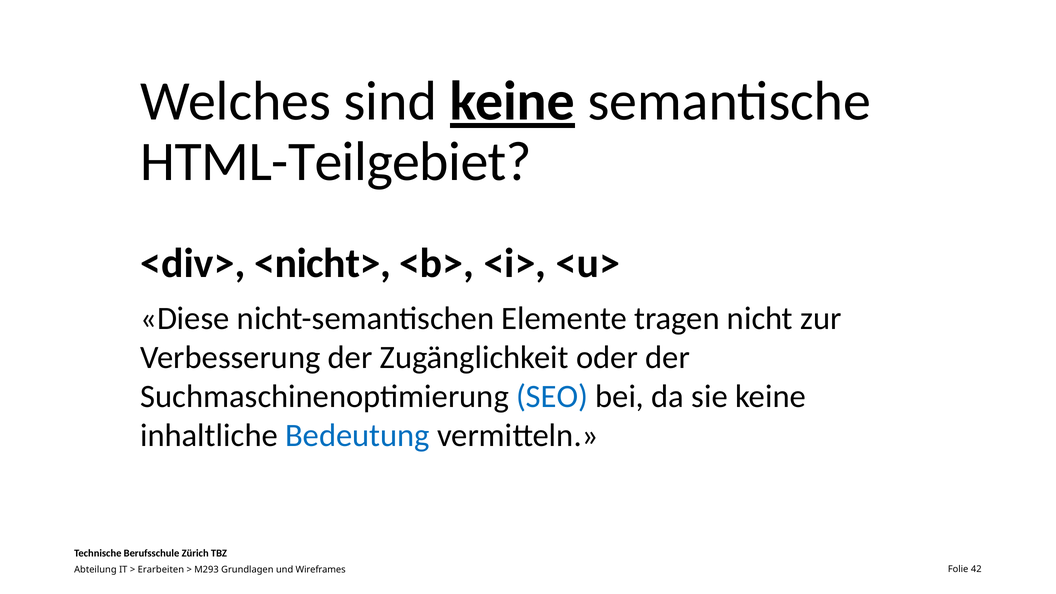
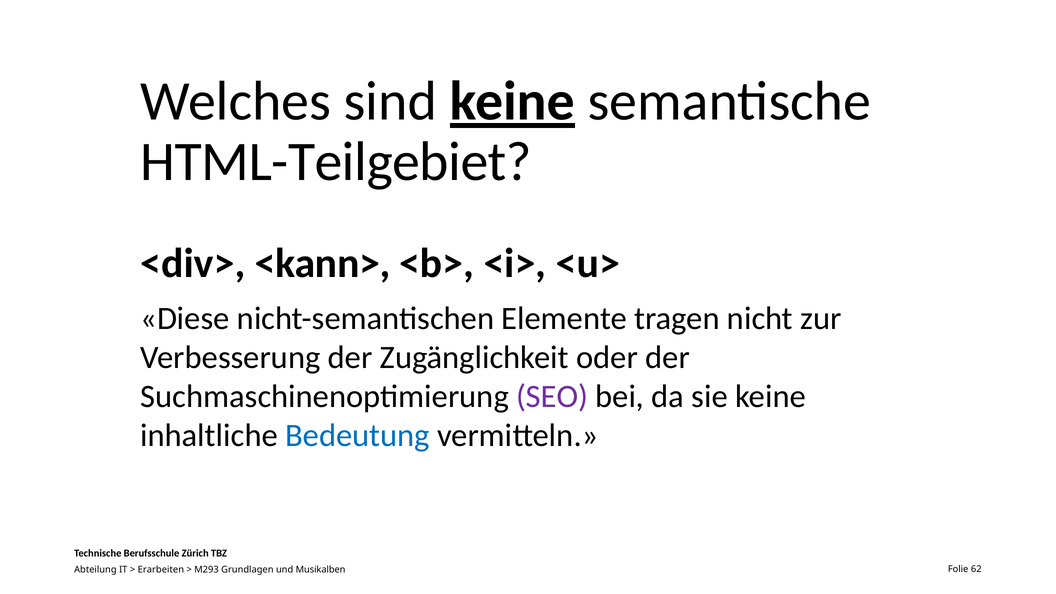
<nicht>: <nicht> -> <kann> (322, 263)
SEO colour: blue -> purple (552, 397)
Wireframes: Wireframes -> Musikalben (321, 570)
42: 42 -> 62 (976, 569)
